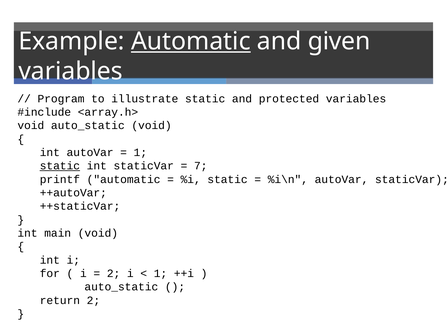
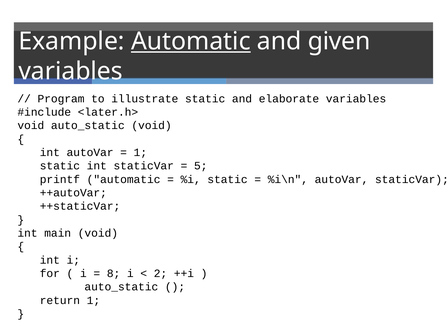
protected: protected -> elaborate (289, 98)
<array.h>: <array.h> -> <later.h> (108, 112)
static underline: present -> none (60, 166)
7: 7 -> 5 (201, 166)
2: 2 -> 8 (114, 273)
1: 1 -> 2 (160, 273)
return 2: 2 -> 1 (93, 300)
